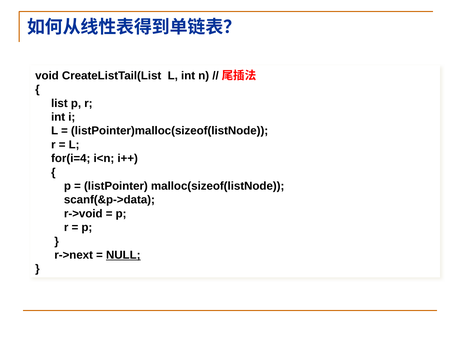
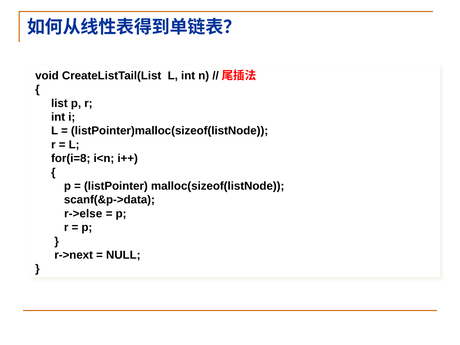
for(i=4: for(i=4 -> for(i=8 (71, 158)
r->void: r->void -> r->else (83, 214)
NULL underline: present -> none (123, 255)
